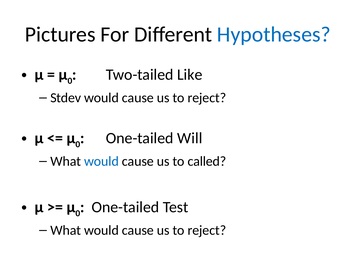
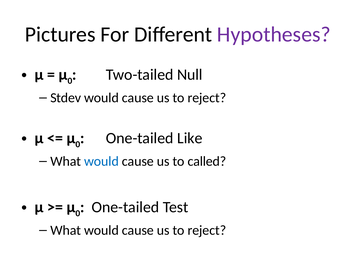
Hypotheses colour: blue -> purple (274, 34)
Like: Like -> Null (190, 75)
Will: Will -> Like (190, 138)
